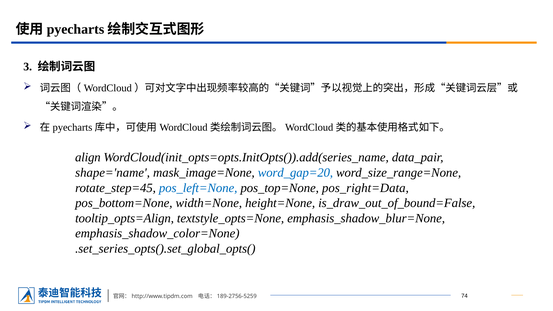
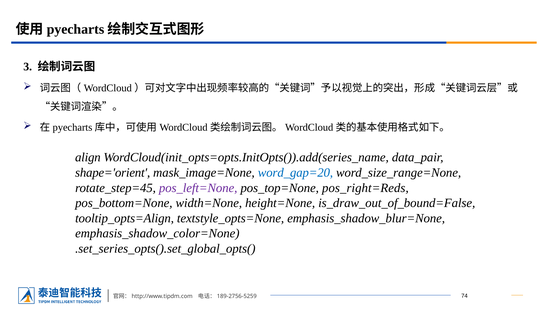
shape='name: shape='name -> shape='orient (113, 173)
pos_left=None colour: blue -> purple (198, 188)
pos_right=Data: pos_right=Data -> pos_right=Reds (365, 188)
